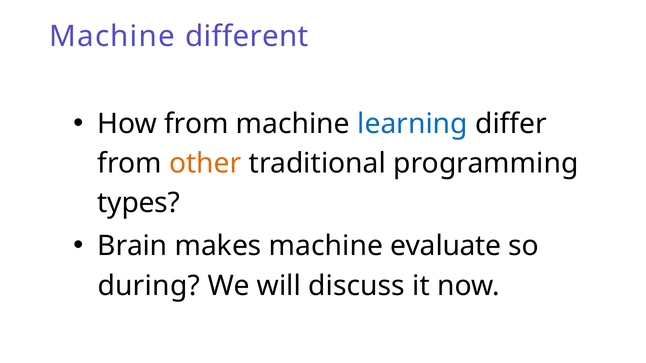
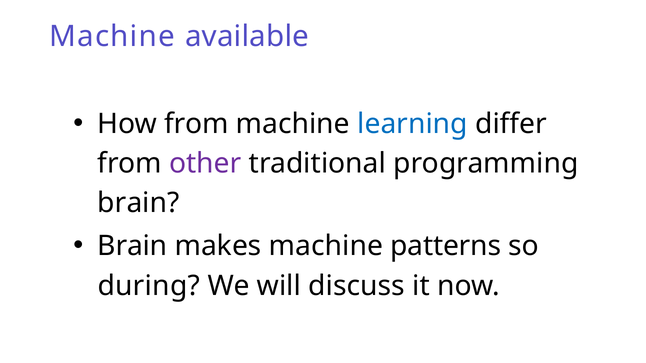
different: different -> available (247, 37)
other colour: orange -> purple (205, 164)
types: types -> brain (139, 203)
evaluate: evaluate -> patterns (446, 246)
